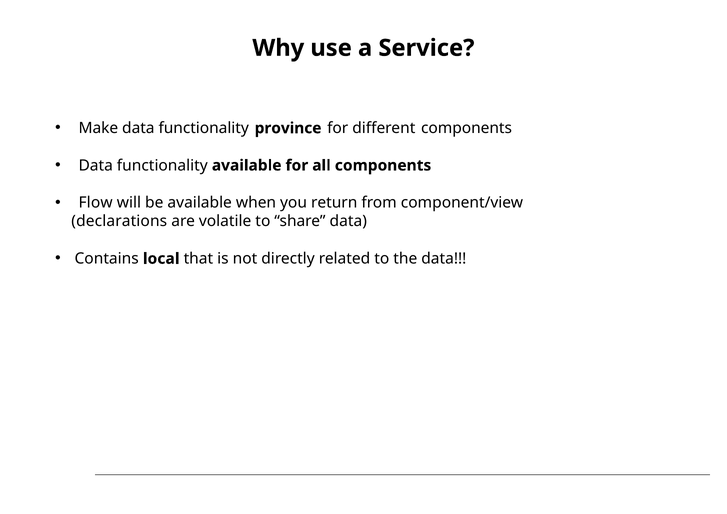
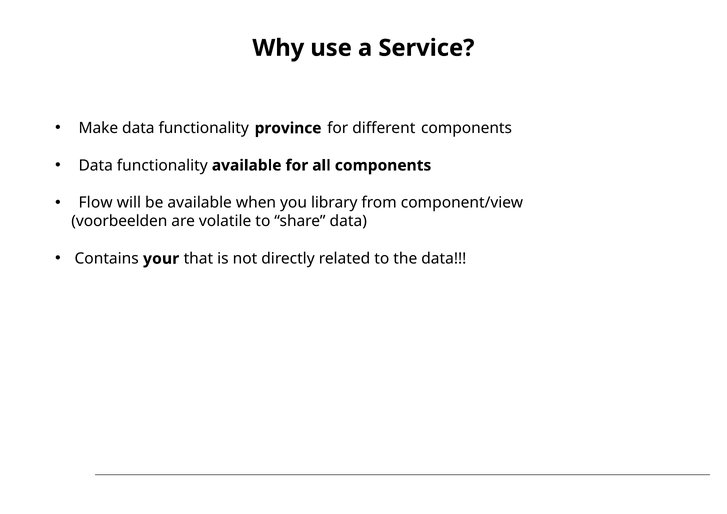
return: return -> library (334, 203)
declarations: declarations -> voorbeelden (119, 221)
local: local -> your (161, 259)
